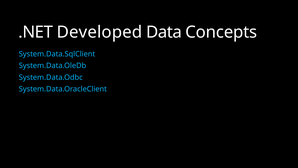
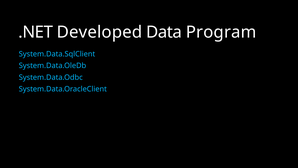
Concepts: Concepts -> Program (221, 32)
